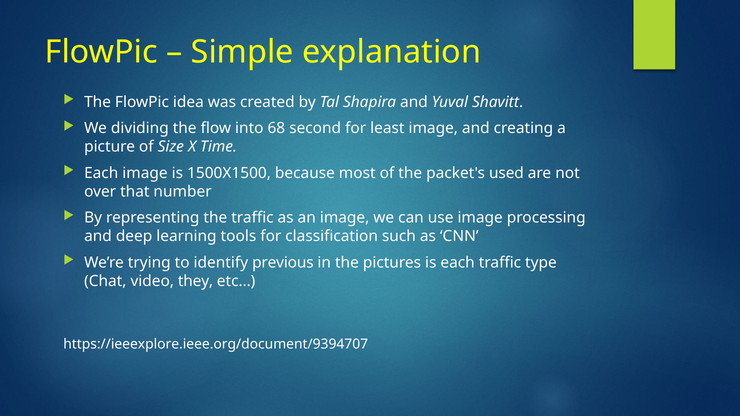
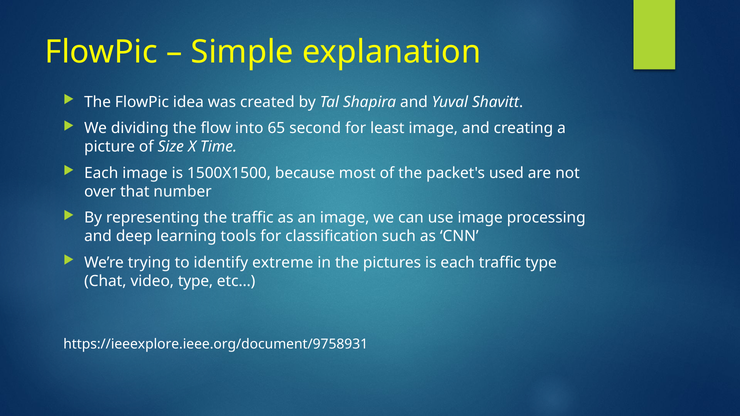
68: 68 -> 65 (276, 128)
previous: previous -> extreme (283, 263)
video they: they -> type (196, 281)
https://ieeexplore.ieee.org/document/9394707: https://ieeexplore.ieee.org/document/9394707 -> https://ieeexplore.ieee.org/document/9758931 (216, 345)
